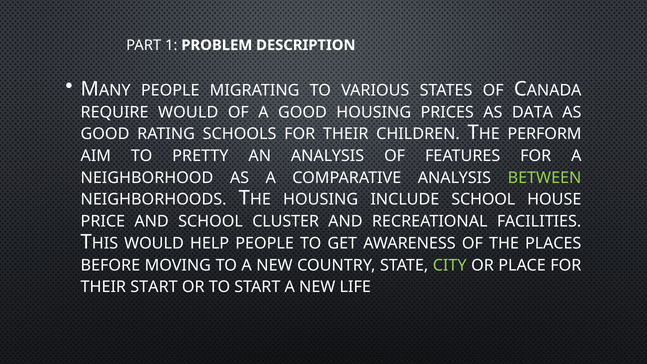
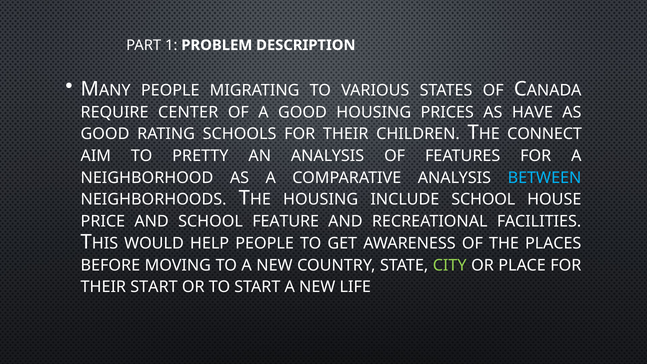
REQUIRE WOULD: WOULD -> CENTER (188, 112)
DATA: DATA -> HAVE (532, 112)
PERFORM: PERFORM -> CONNECT (545, 134)
BETWEEN colour: light green -> light blue (545, 178)
CLUSTER: CLUSTER -> FEATURE (286, 221)
